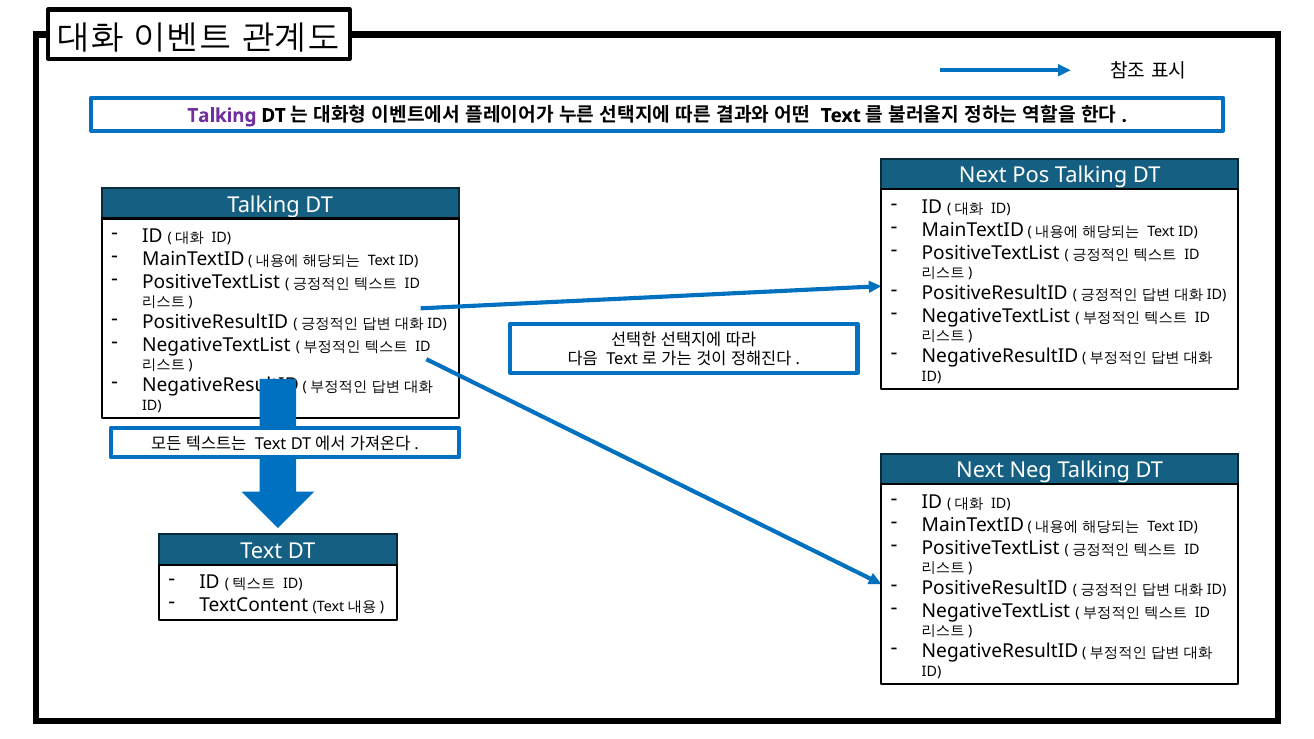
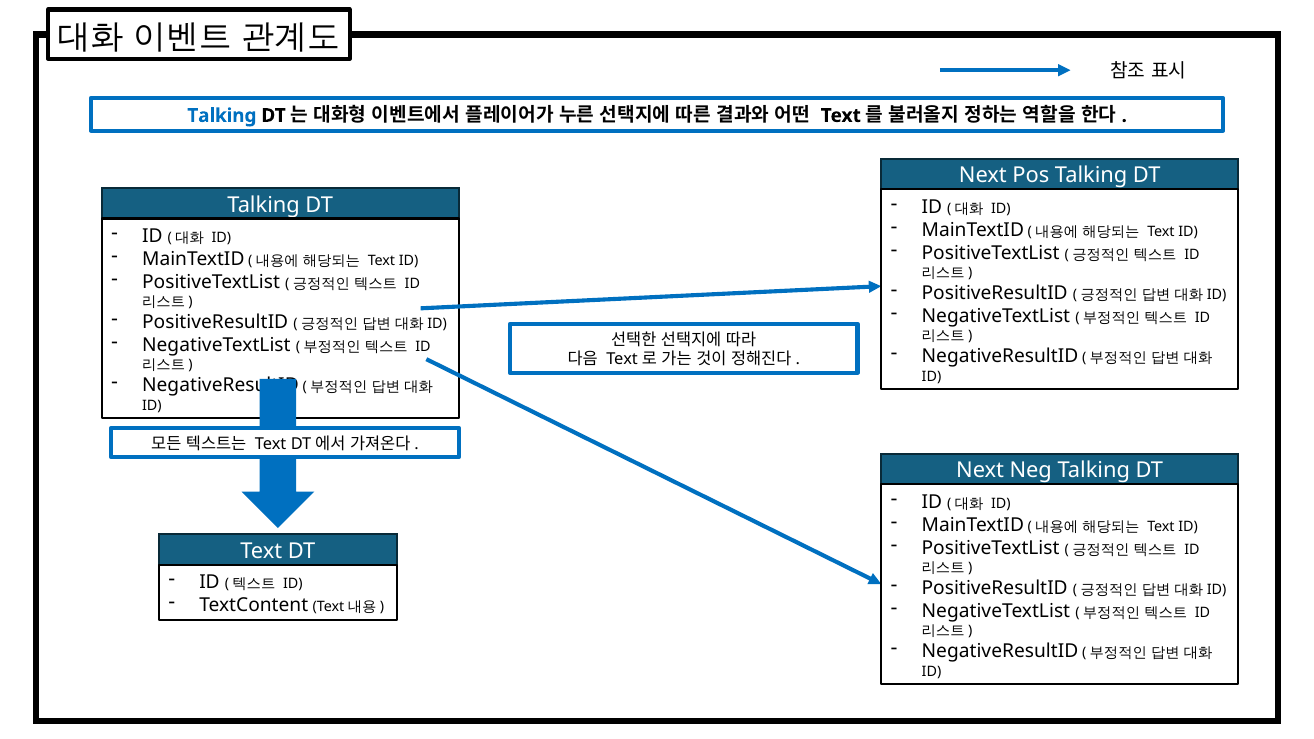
Talking colour: purple -> blue (222, 116)
